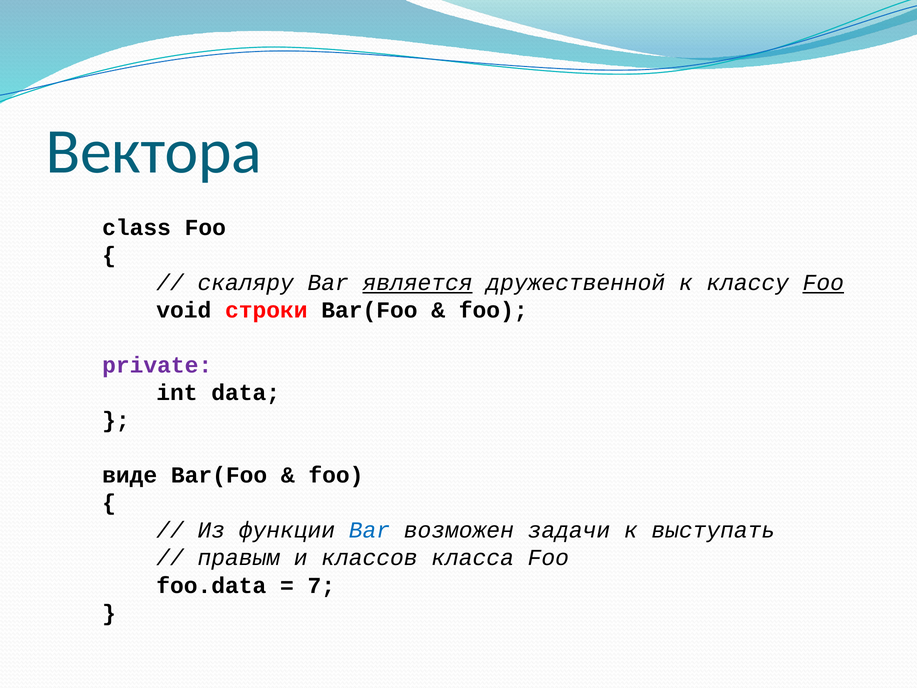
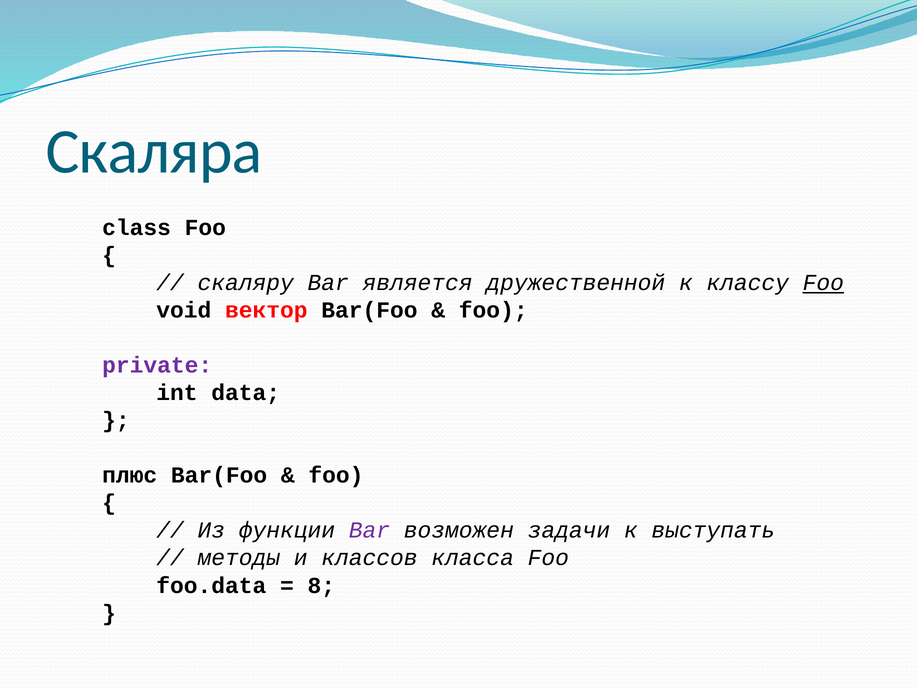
Вектора: Вектора -> Скаляра (154, 151)
является underline: present -> none (418, 283)
строки: строки -> вектор (266, 310)
виде: виде -> плюс (130, 475)
Bar colour: blue -> purple (369, 530)
правым: правым -> методы (239, 558)
7: 7 -> 8 (321, 585)
